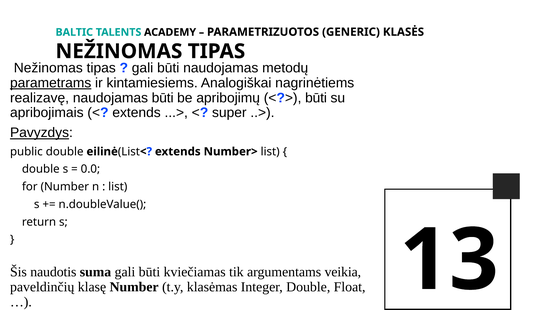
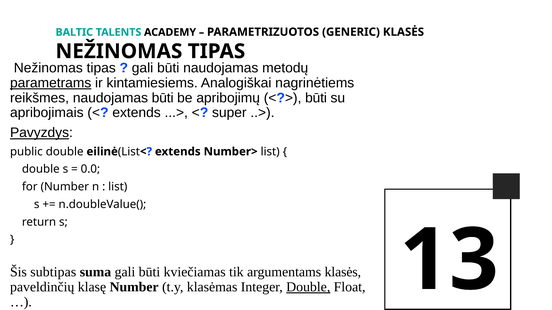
realizavę: realizavę -> reikšmes (40, 98)
naudotis: naudotis -> subtipas (53, 273)
argumentams veikia: veikia -> klasės (343, 273)
Double underline: none -> present (308, 287)
